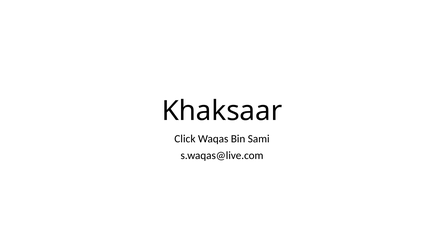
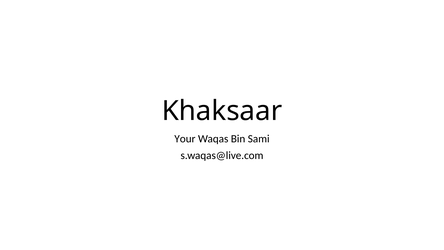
Click: Click -> Your (185, 139)
